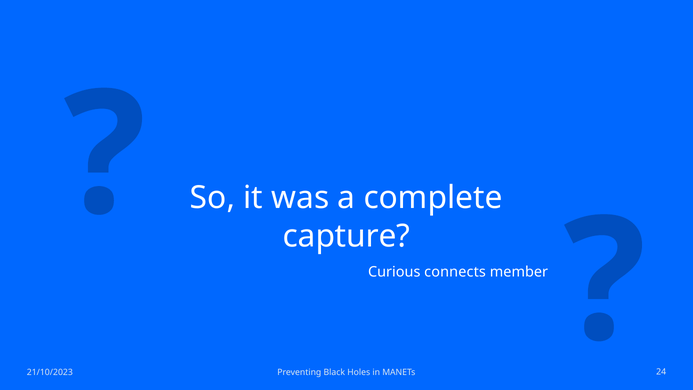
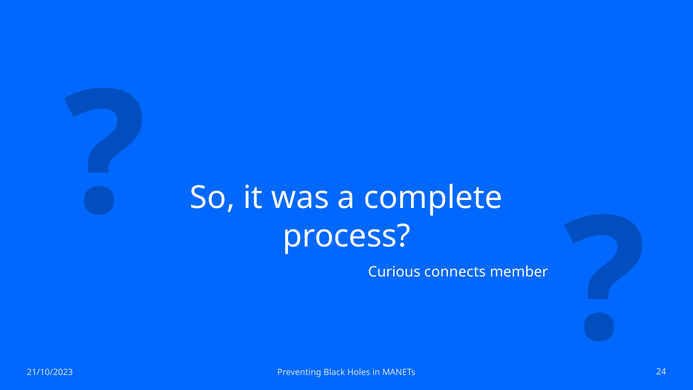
capture: capture -> process (347, 236)
